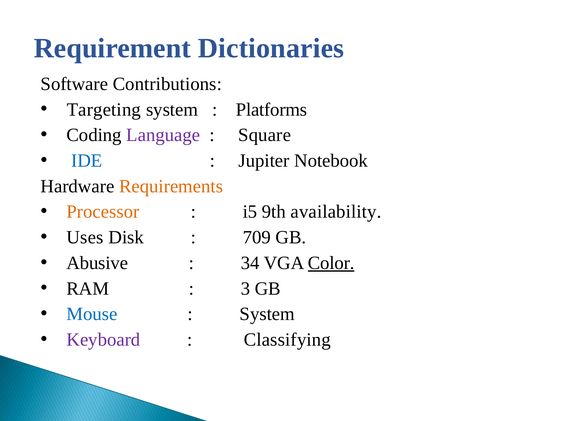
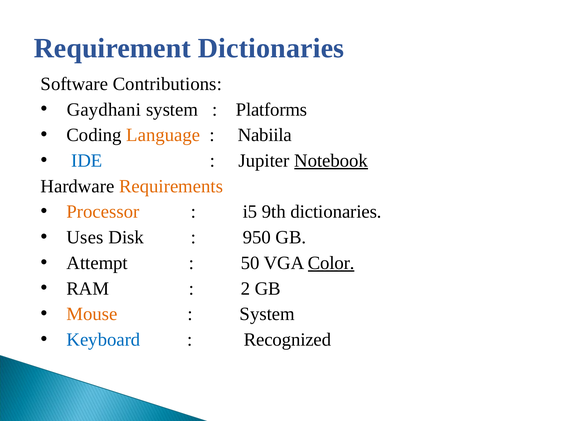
Targeting: Targeting -> Gaydhani (104, 110)
Language colour: purple -> orange (163, 135)
Square: Square -> Nabiila (265, 135)
Notebook underline: none -> present (331, 161)
9th availability: availability -> dictionaries (336, 212)
709: 709 -> 950 (257, 238)
Abusive: Abusive -> Attempt (97, 263)
34: 34 -> 50 (250, 263)
3: 3 -> 2 (245, 289)
Mouse colour: blue -> orange (92, 314)
Keyboard colour: purple -> blue (103, 340)
Classifying: Classifying -> Recognized (288, 340)
